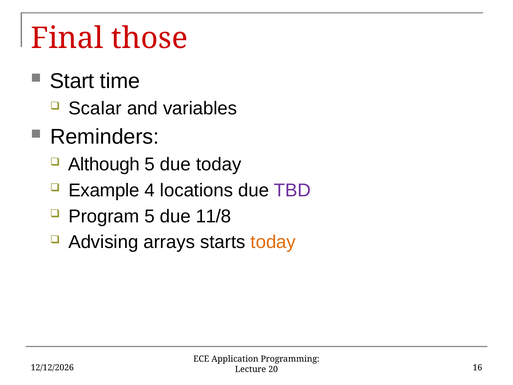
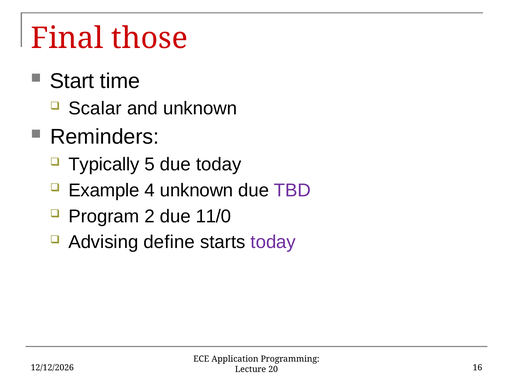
and variables: variables -> unknown (200, 108)
Although: Although -> Typically (104, 164)
4 locations: locations -> unknown (197, 190)
Program 5: 5 -> 2 (150, 216)
11/8: 11/8 -> 11/0 (213, 216)
arrays: arrays -> define (169, 242)
today colour: orange -> purple (273, 242)
